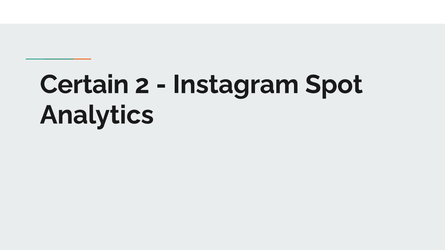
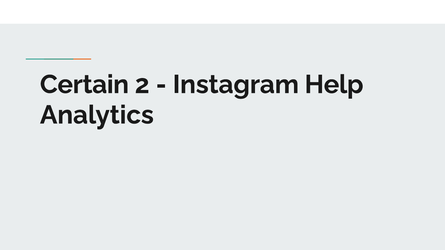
Spot: Spot -> Help (334, 85)
